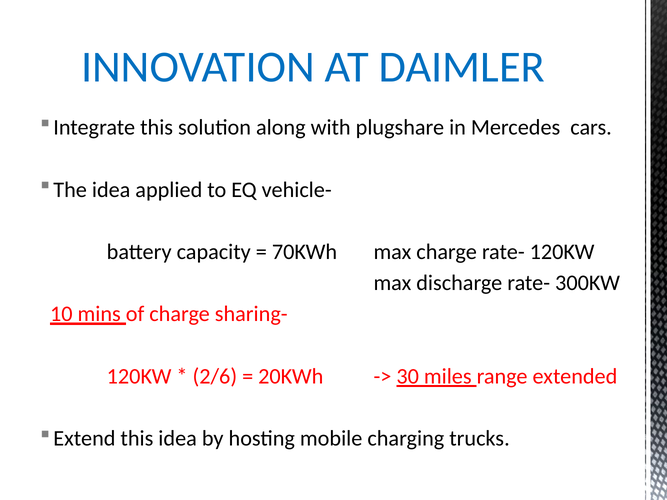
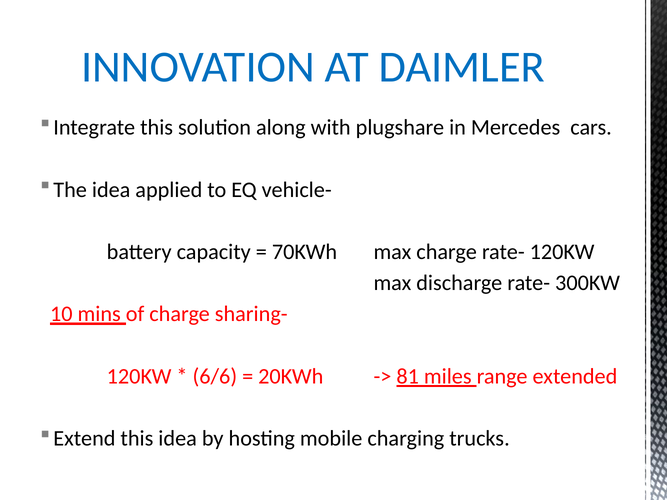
2/6: 2/6 -> 6/6 (215, 377)
30: 30 -> 81 (408, 377)
